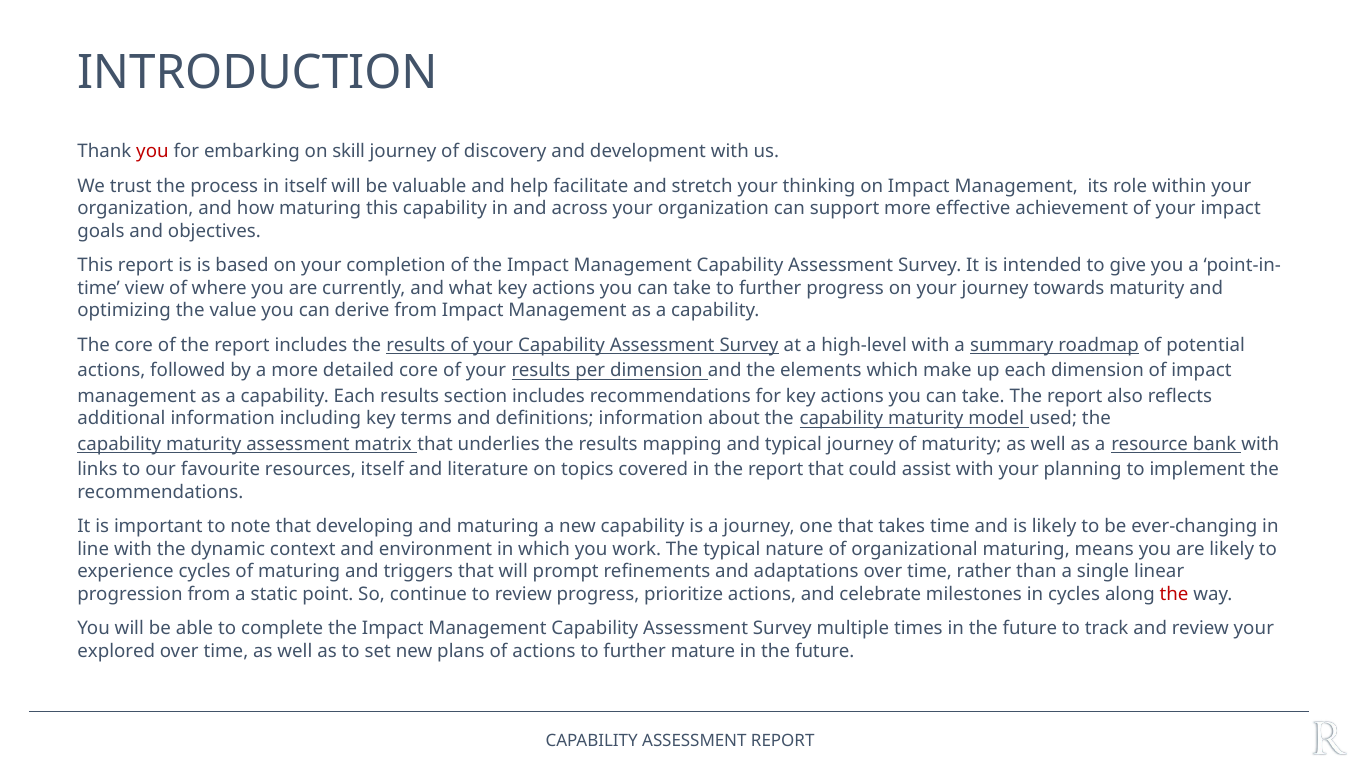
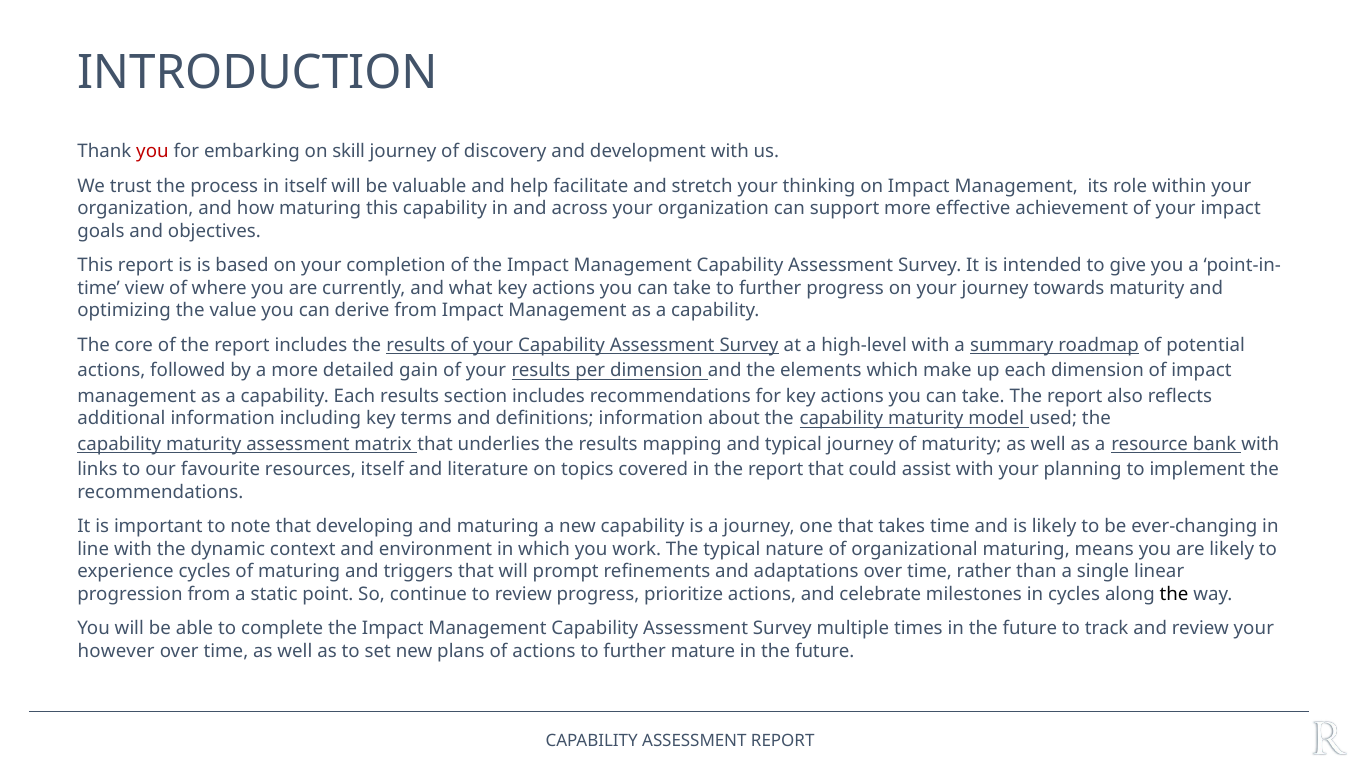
detailed core: core -> gain (419, 371)
the colour: red -> black (1174, 594)
explored: explored -> however (116, 651)
